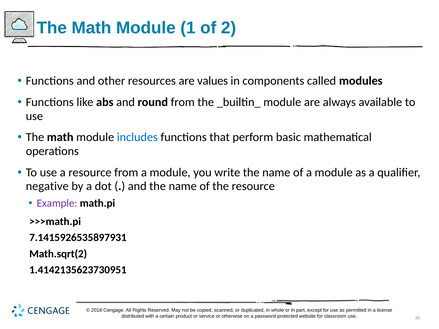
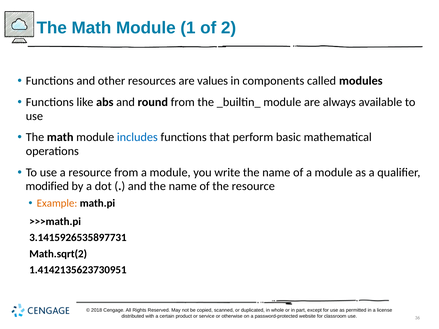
negative: negative -> modified (47, 186)
Example colour: purple -> orange (57, 203)
7.1415926535897931: 7.1415926535897931 -> 3.1415926535897731 (78, 238)
